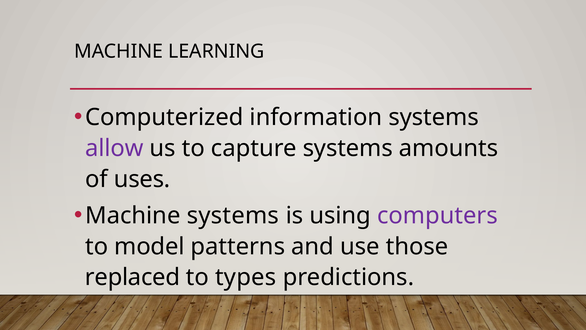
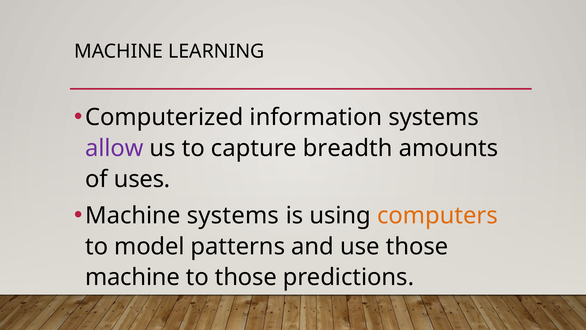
capture systems: systems -> breadth (348, 148)
computers colour: purple -> orange (437, 215)
replaced: replaced -> machine (133, 277)
to types: types -> those (246, 277)
